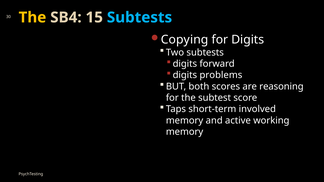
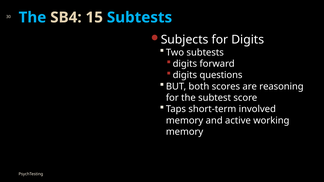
The colour: yellow -> light blue (32, 17)
Copying: Copying -> Subjects (185, 40)
problems: problems -> questions (221, 75)
